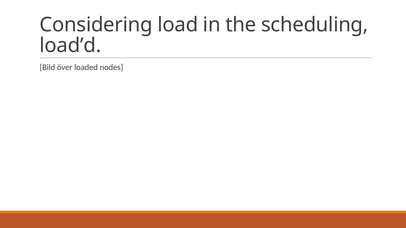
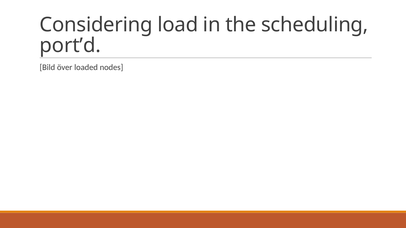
load’d: load’d -> port’d (70, 45)
